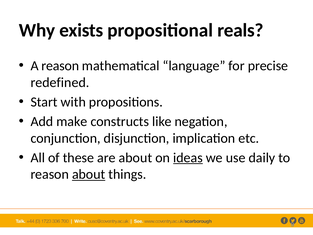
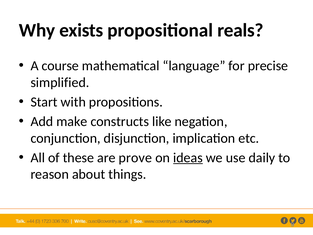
A reason: reason -> course (60, 66)
redefined: redefined -> simplified (60, 82)
are about: about -> prove (135, 158)
about underline: present -> none (89, 174)
